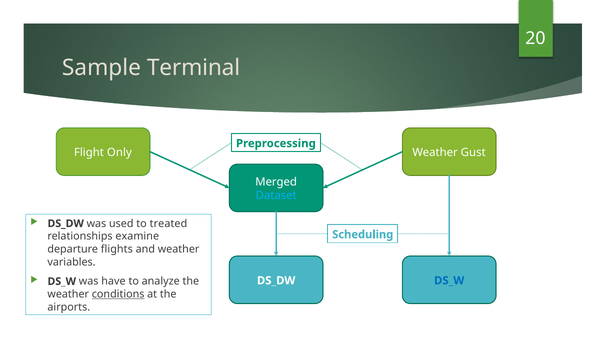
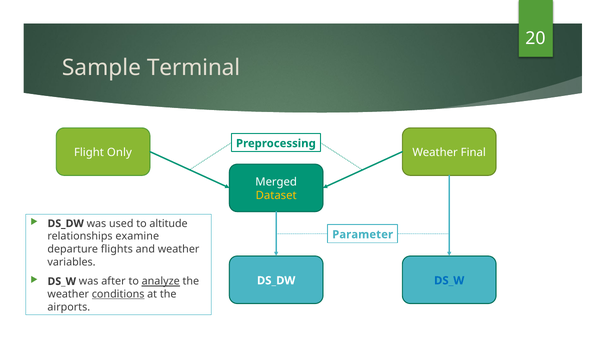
Gust: Gust -> Final (473, 152)
Dataset colour: light blue -> yellow (276, 195)
treated: treated -> altitude (169, 223)
Scheduling: Scheduling -> Parameter (363, 234)
have: have -> after (113, 281)
analyze underline: none -> present (161, 281)
